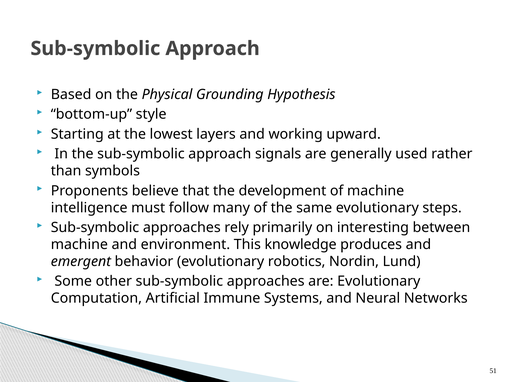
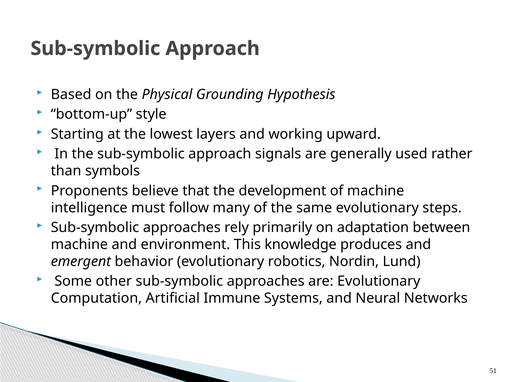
interesting: interesting -> adaptation (373, 227)
